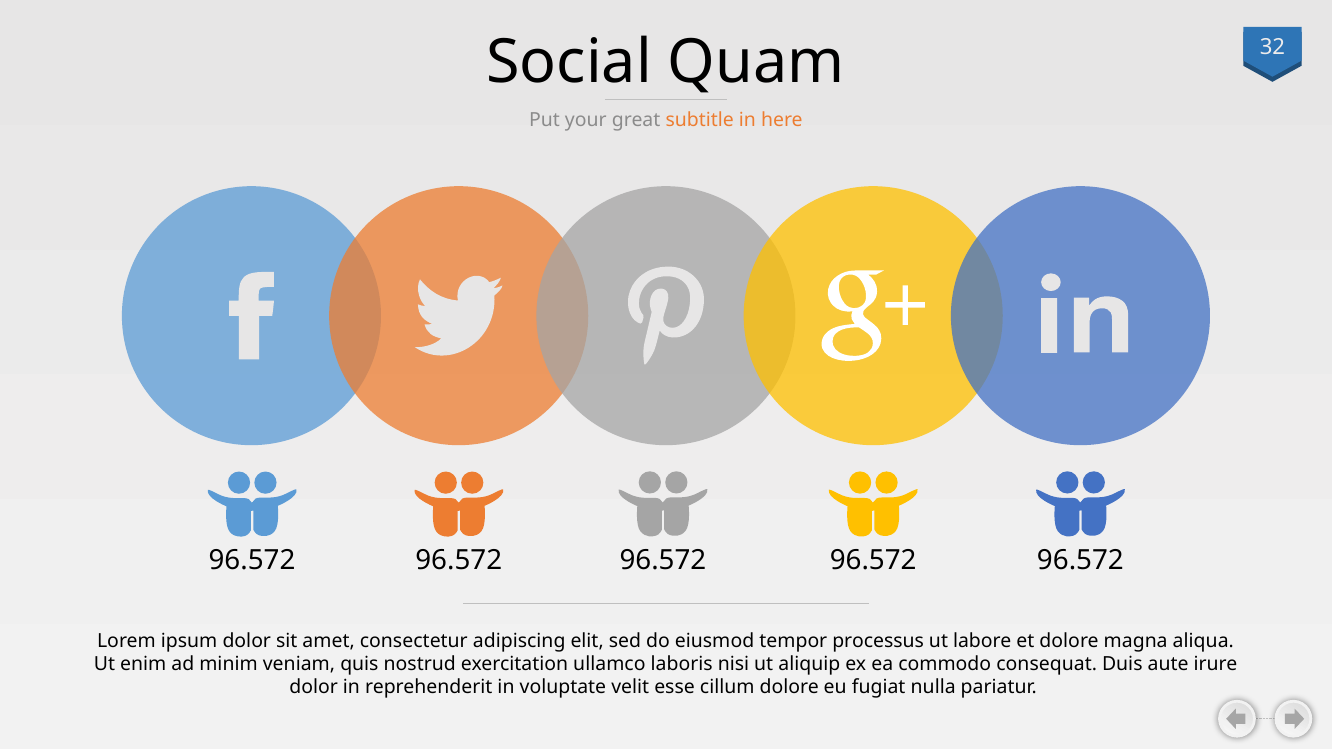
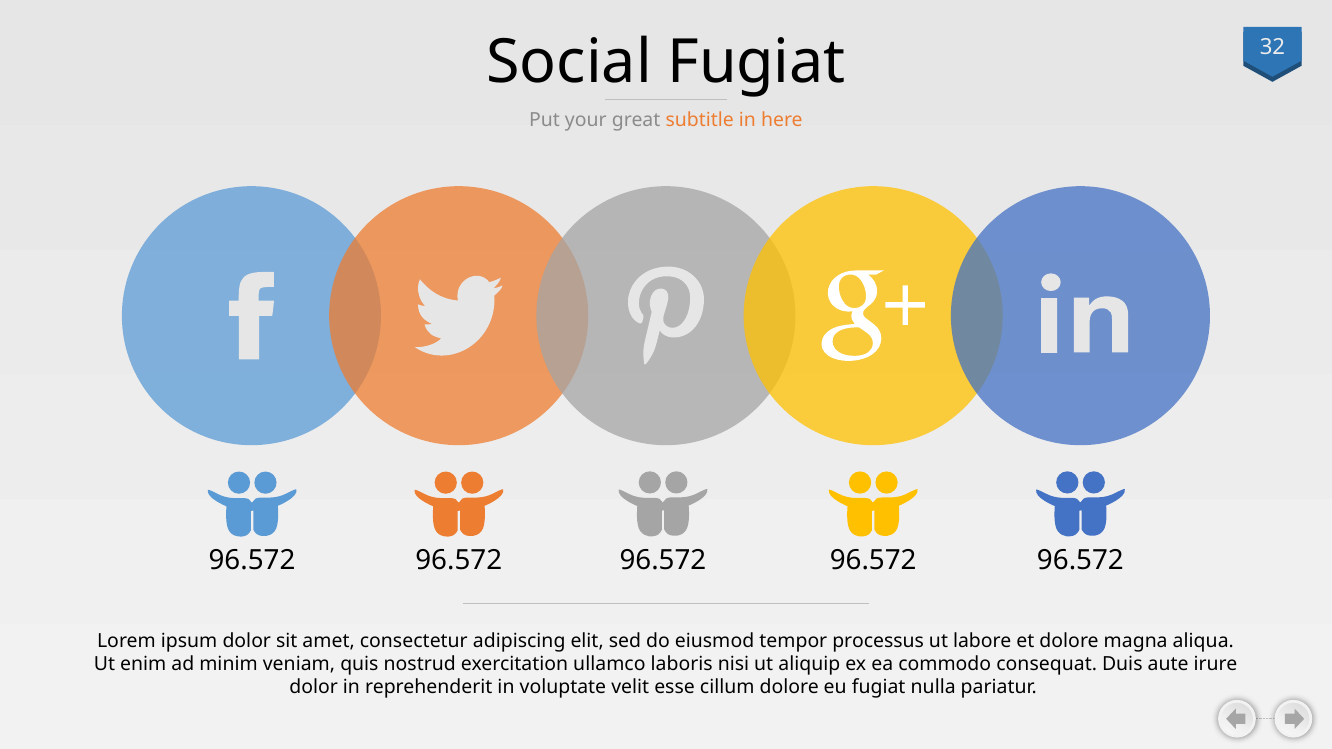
Social Quam: Quam -> Fugiat (757, 62)
